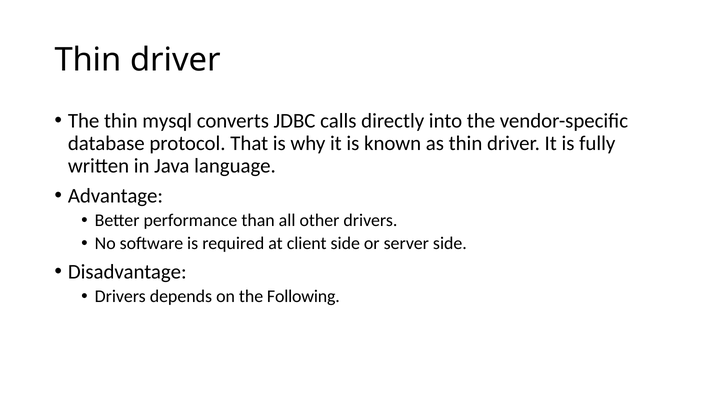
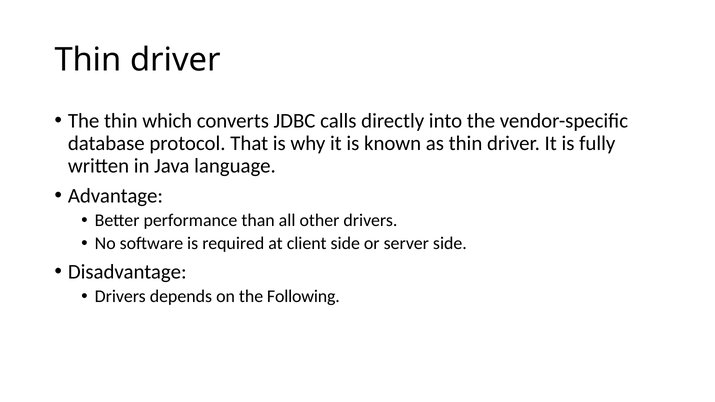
mysql: mysql -> which (167, 121)
